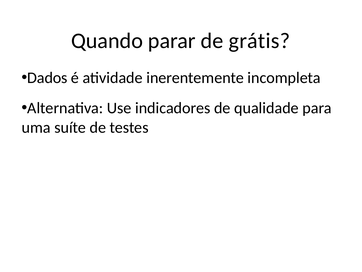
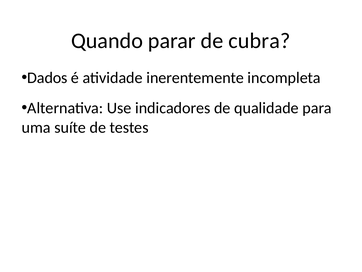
grátis: grátis -> cubra (259, 41)
